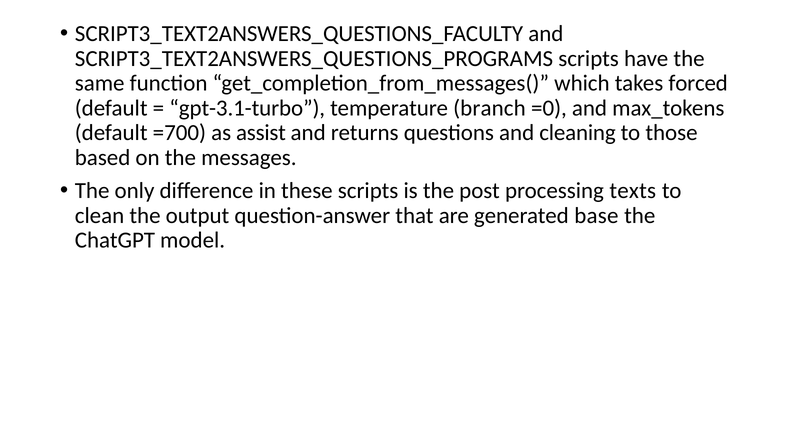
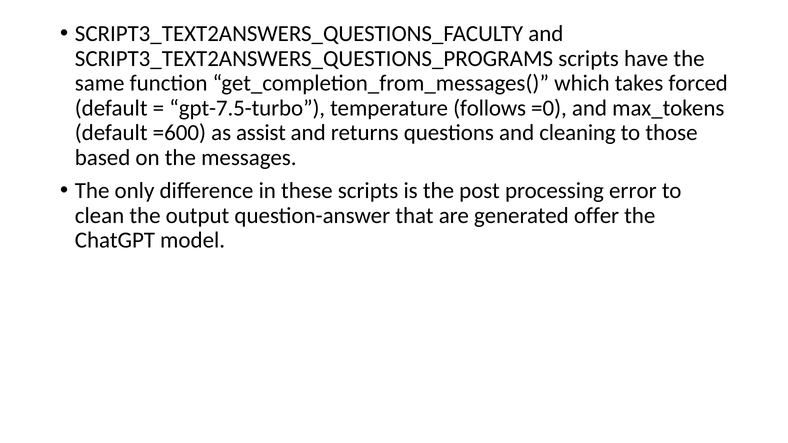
gpt-3.1-turbo: gpt-3.1-turbo -> gpt-7.5-turbo (247, 108)
branch: branch -> follows (490, 108)
=700: =700 -> =600 (179, 133)
texts: texts -> error (633, 191)
base: base -> offer (597, 216)
